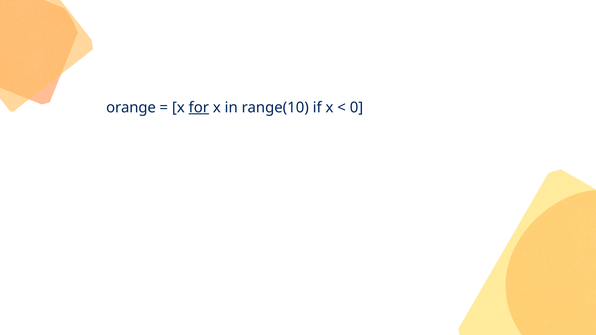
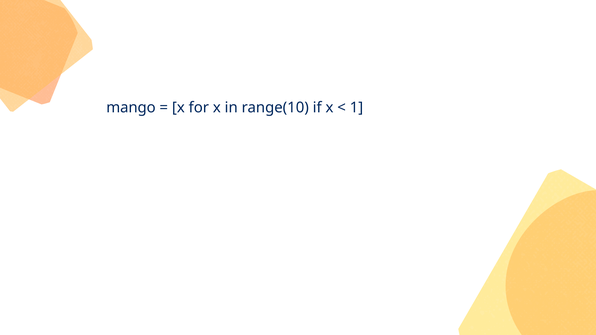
orange: orange -> mango (131, 107)
for underline: present -> none (199, 107)
0: 0 -> 1 (357, 107)
